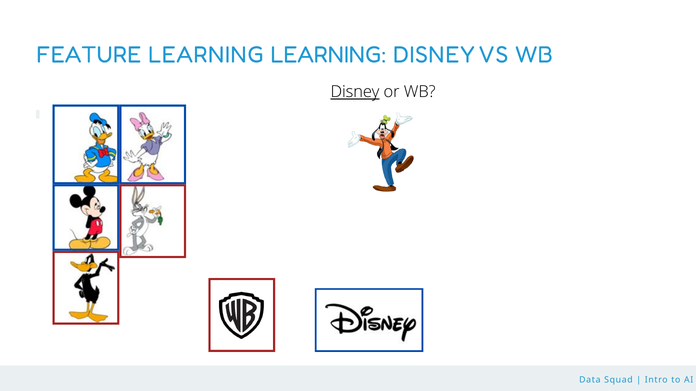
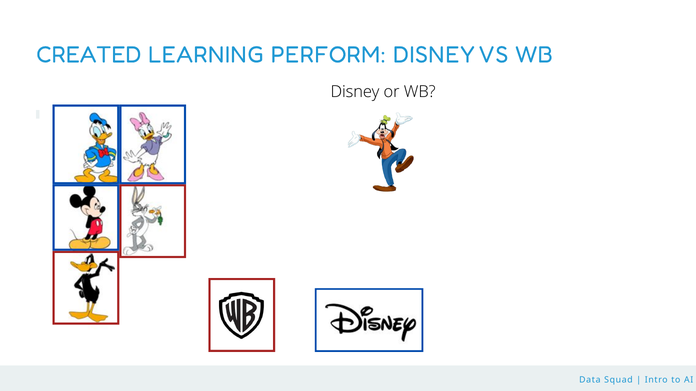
FEATURE: FEATURE -> CREATED (89, 55)
LEARNING LEARNING: LEARNING -> PERFORM (328, 55)
Disney underline: present -> none (355, 92)
